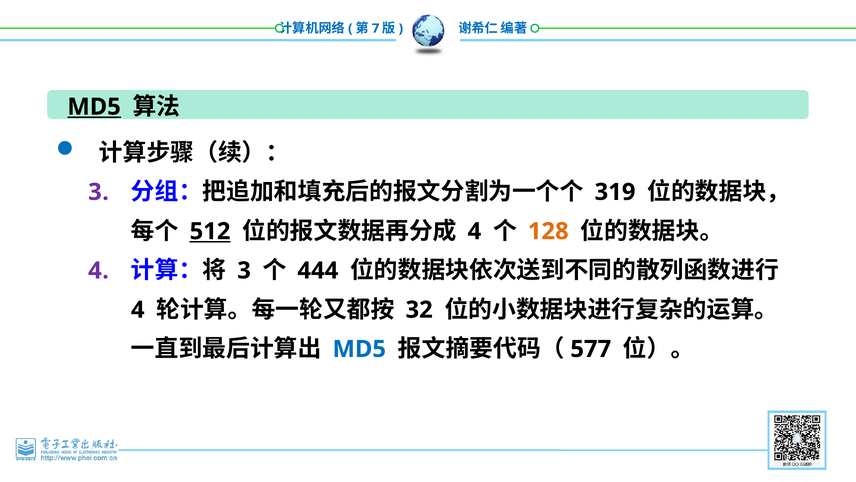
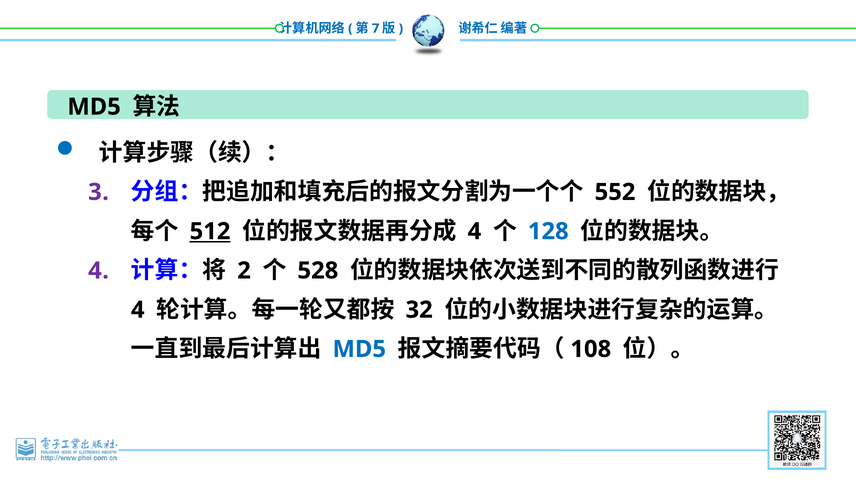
MD5 underline: present -> none (94, 107)
319: 319 -> 552 (615, 192)
128 colour: orange -> blue (548, 231)
3: 3 -> 2 (244, 270)
444: 444 -> 528 (318, 270)
577: 577 -> 108 (591, 349)
